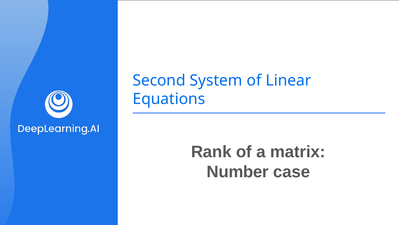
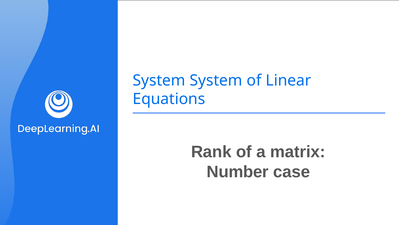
Second: Second -> System (159, 80)
